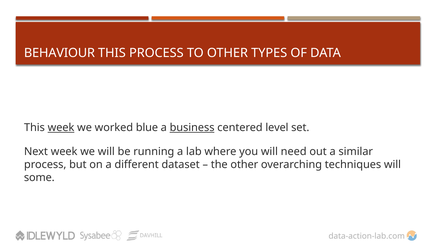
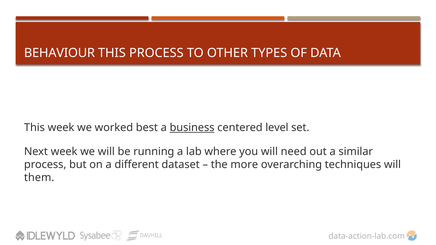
week underline: present -> none (61, 128)
blue: blue -> best (147, 128)
the other: other -> more (244, 165)
some: some -> them (39, 178)
